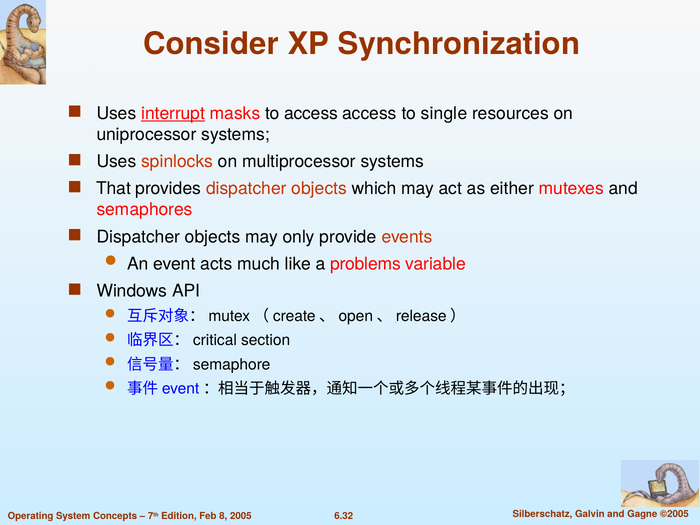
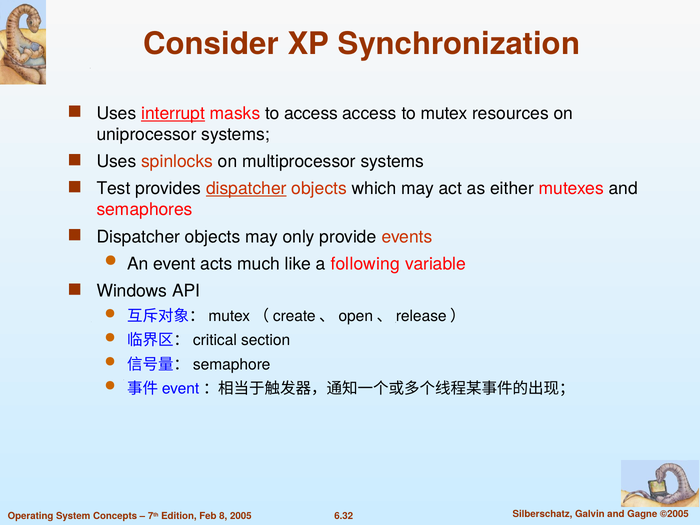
single: single -> mutex (444, 113)
That: That -> Test (114, 189)
dispatcher underline: none -> present (246, 189)
problems: problems -> following (365, 264)
